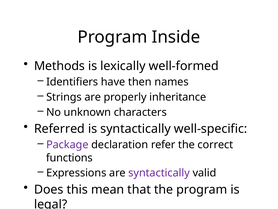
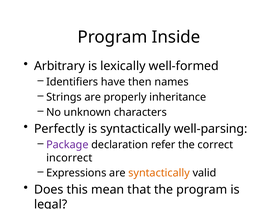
Methods: Methods -> Arbitrary (59, 66)
Referred: Referred -> Perfectly (59, 129)
well-specific: well-specific -> well-parsing (211, 129)
functions: functions -> incorrect (69, 157)
syntactically colour: purple -> orange (159, 173)
